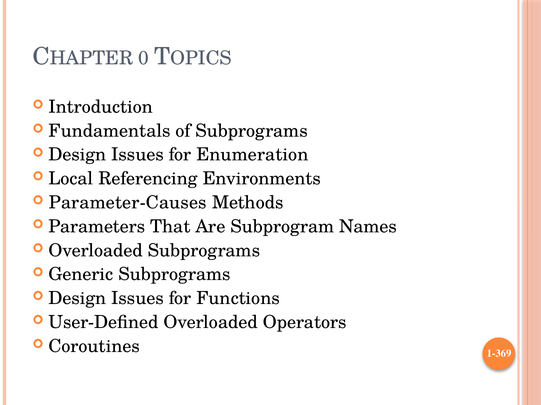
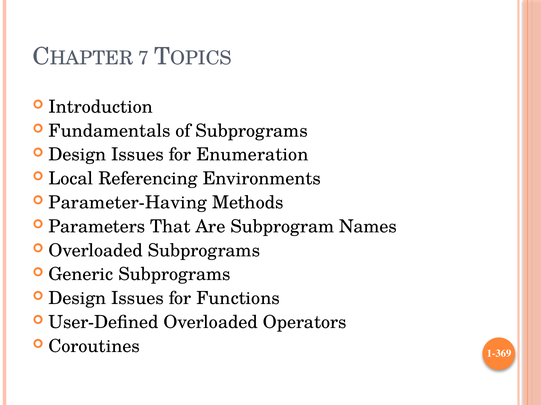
0: 0 -> 7 (144, 58)
Parameter-Causes: Parameter-Causes -> Parameter-Having (128, 203)
